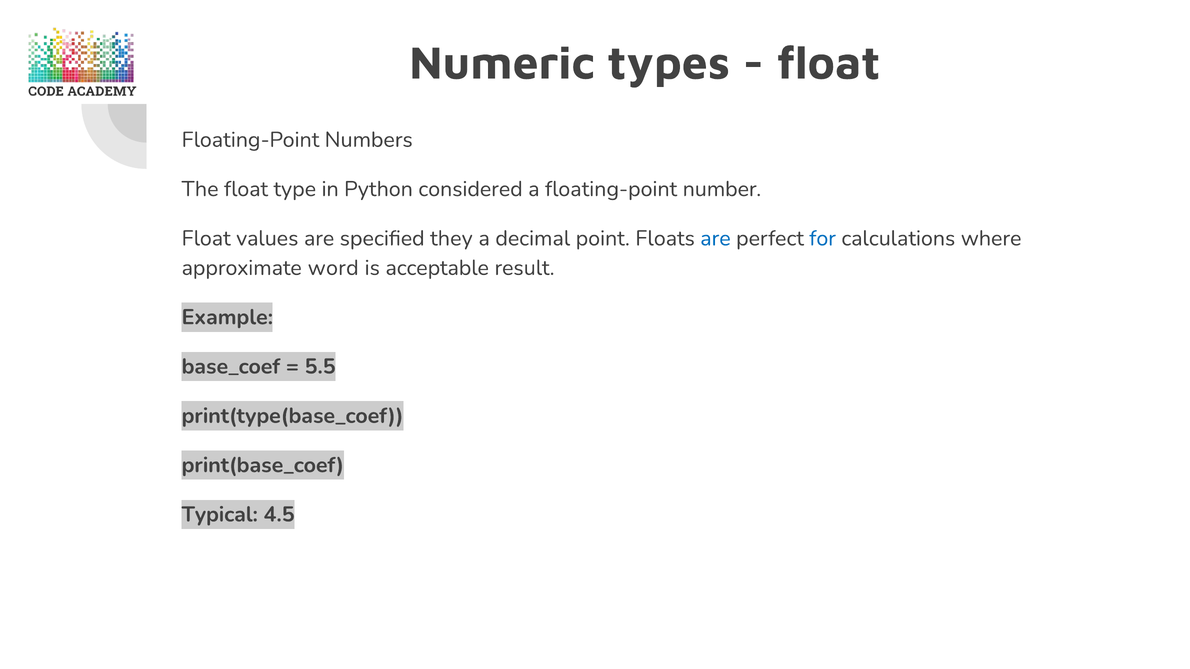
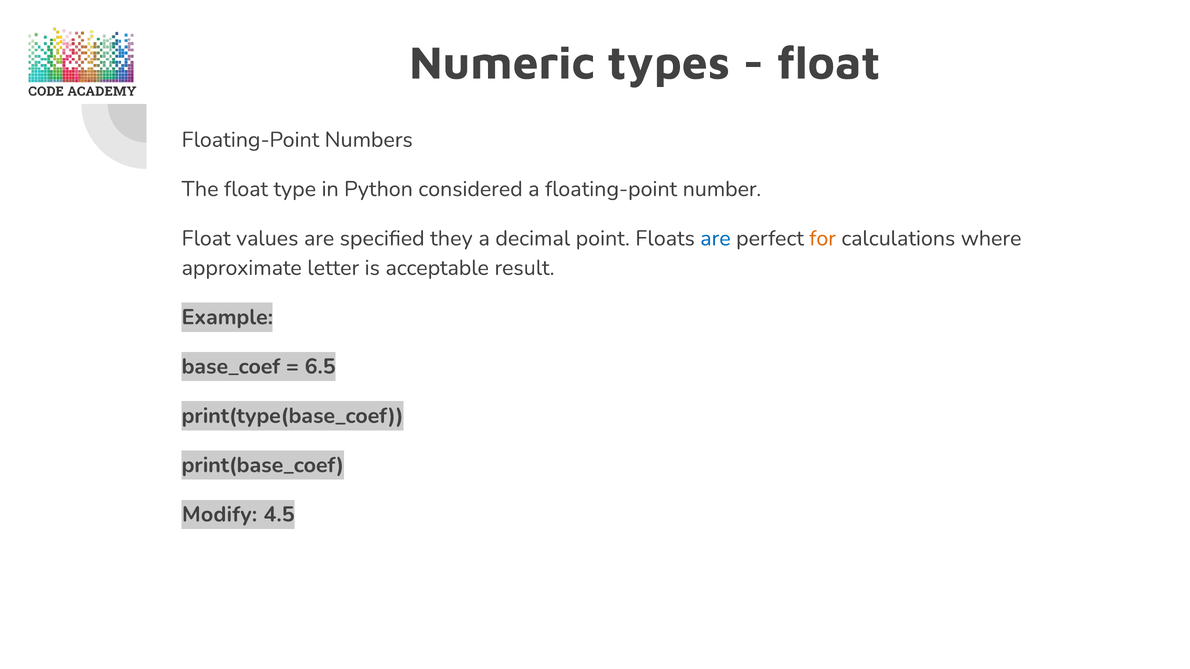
for colour: blue -> orange (823, 238)
word: word -> letter (333, 268)
5.5: 5.5 -> 6.5 (320, 367)
Typical: Typical -> Modify (220, 515)
